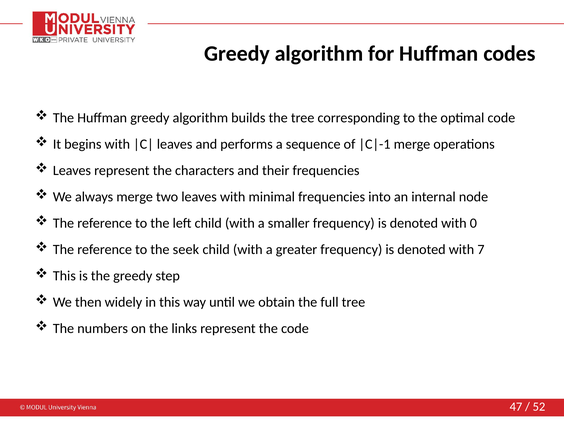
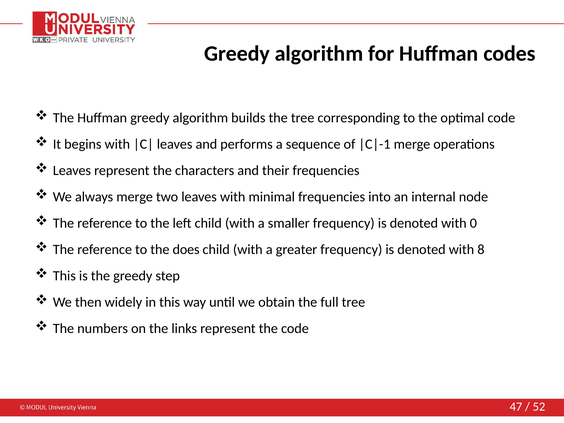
seek: seek -> does (186, 250)
7: 7 -> 8 (481, 250)
